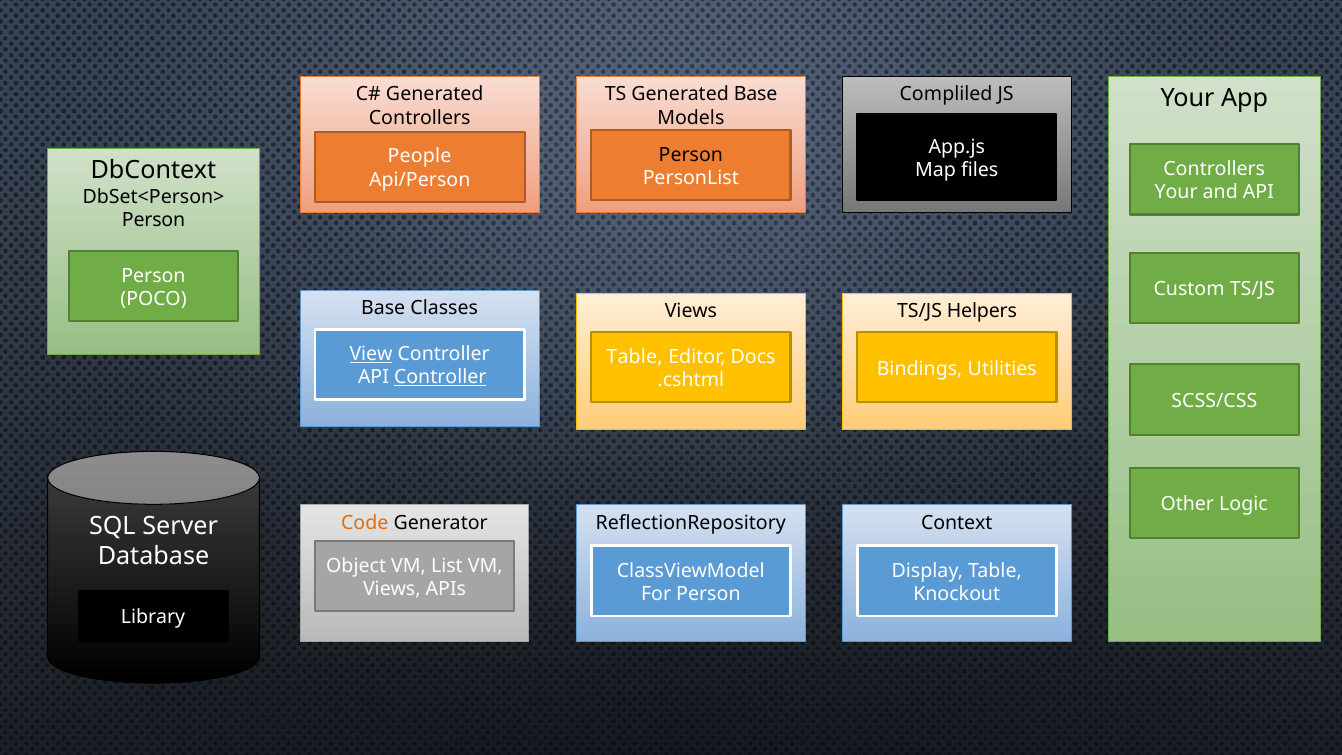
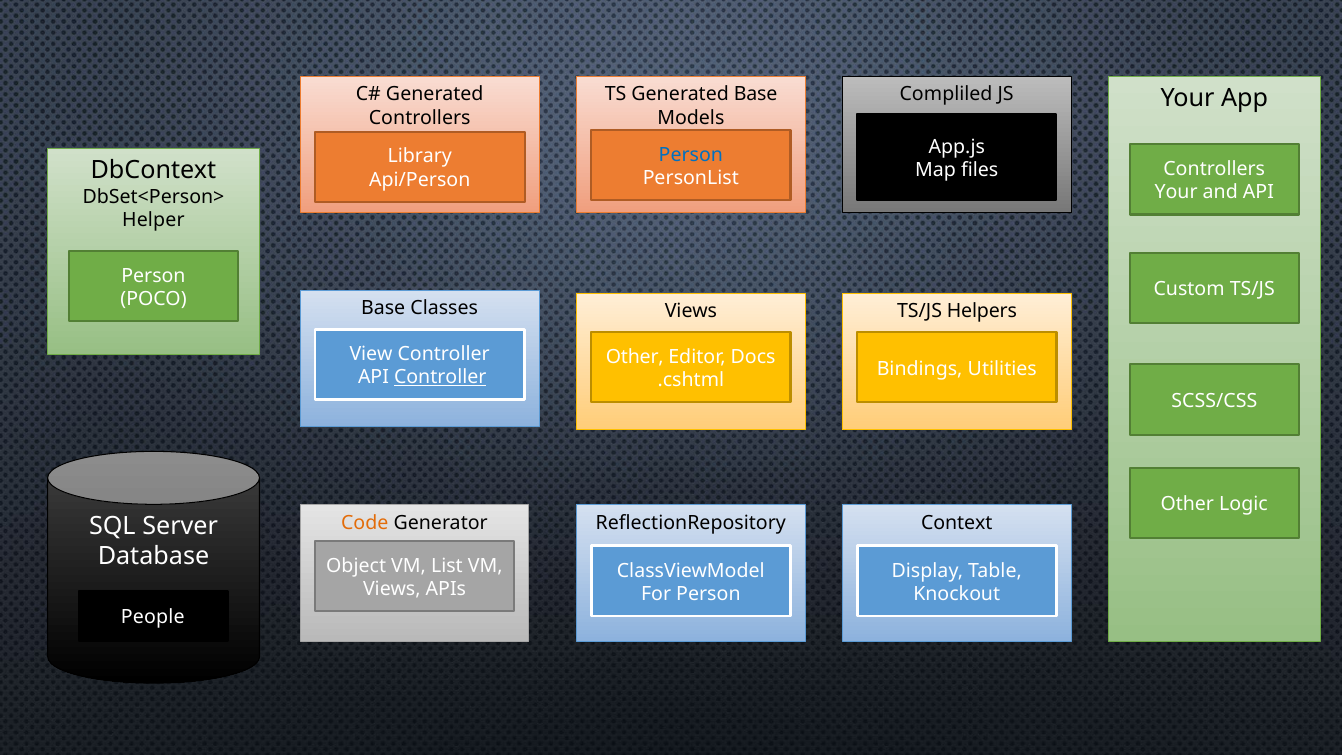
Person colour: black -> blue (691, 155)
People: People -> Library (420, 156)
Person: Person -> Helper (153, 220)
View underline: present -> none (371, 354)
Table: Table -> Other (635, 357)
Library: Library -> People (153, 617)
